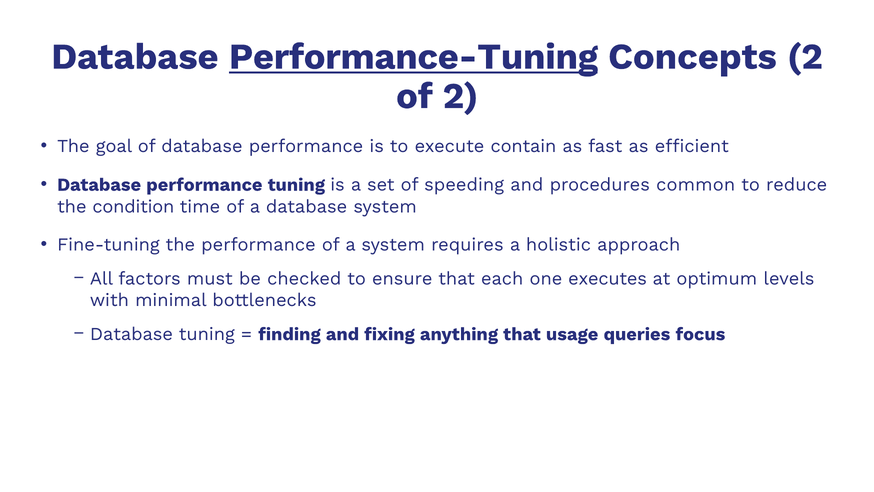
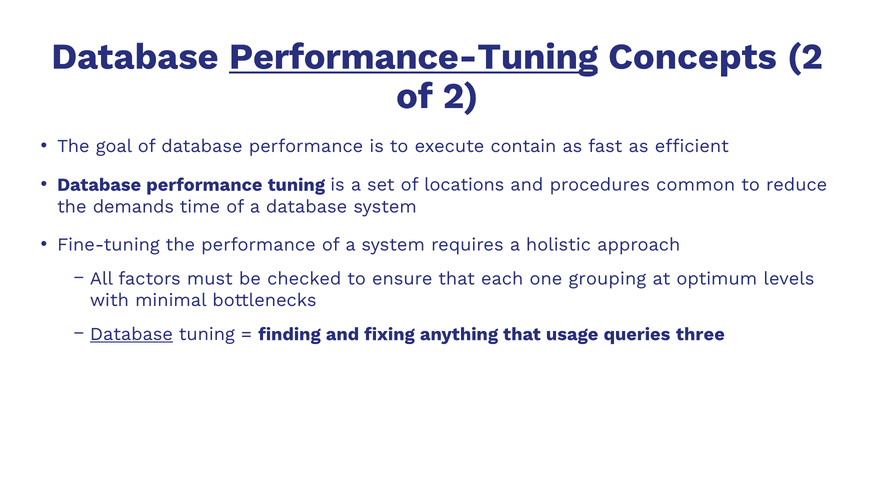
speeding: speeding -> locations (464, 185)
condition: condition -> demands (133, 206)
executes: executes -> grouping (607, 278)
Database underline: none -> present (131, 334)
focus: focus -> three (700, 334)
